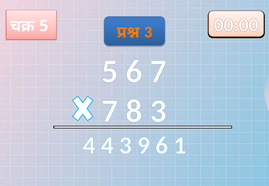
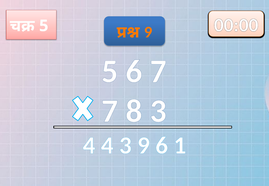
3: 3 -> 9 (148, 32)
